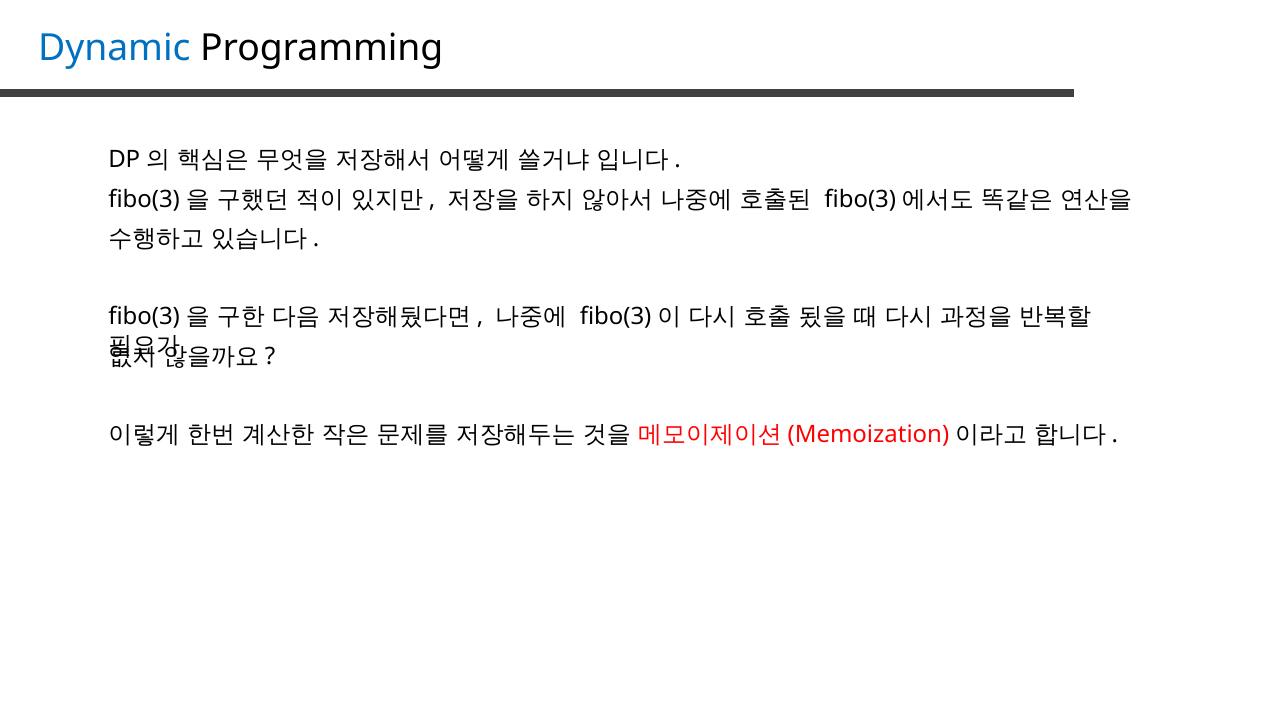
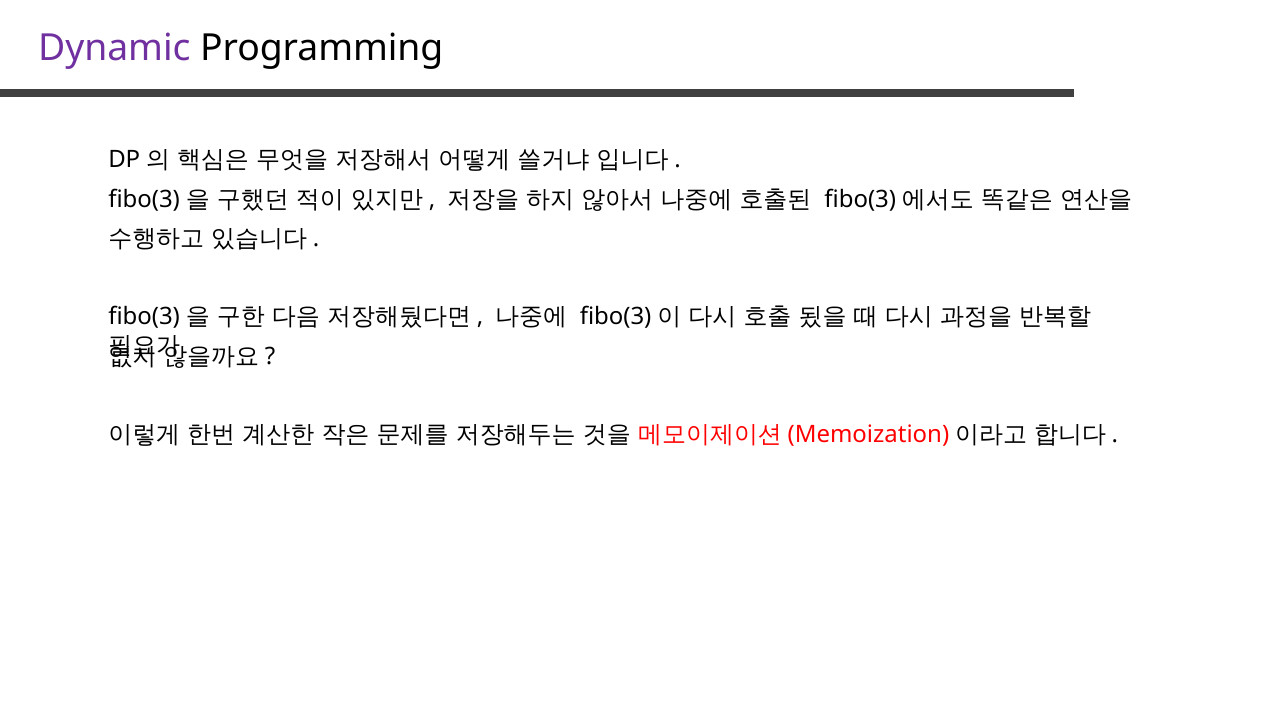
Dynamic colour: blue -> purple (114, 48)
